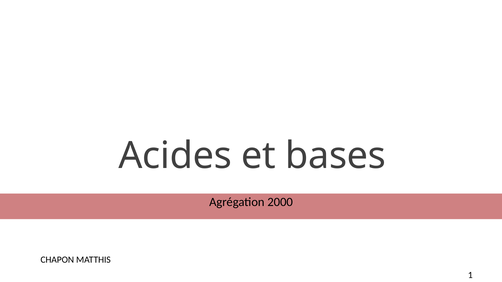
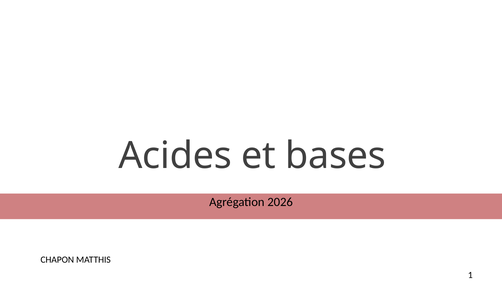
2000: 2000 -> 2026 (280, 202)
